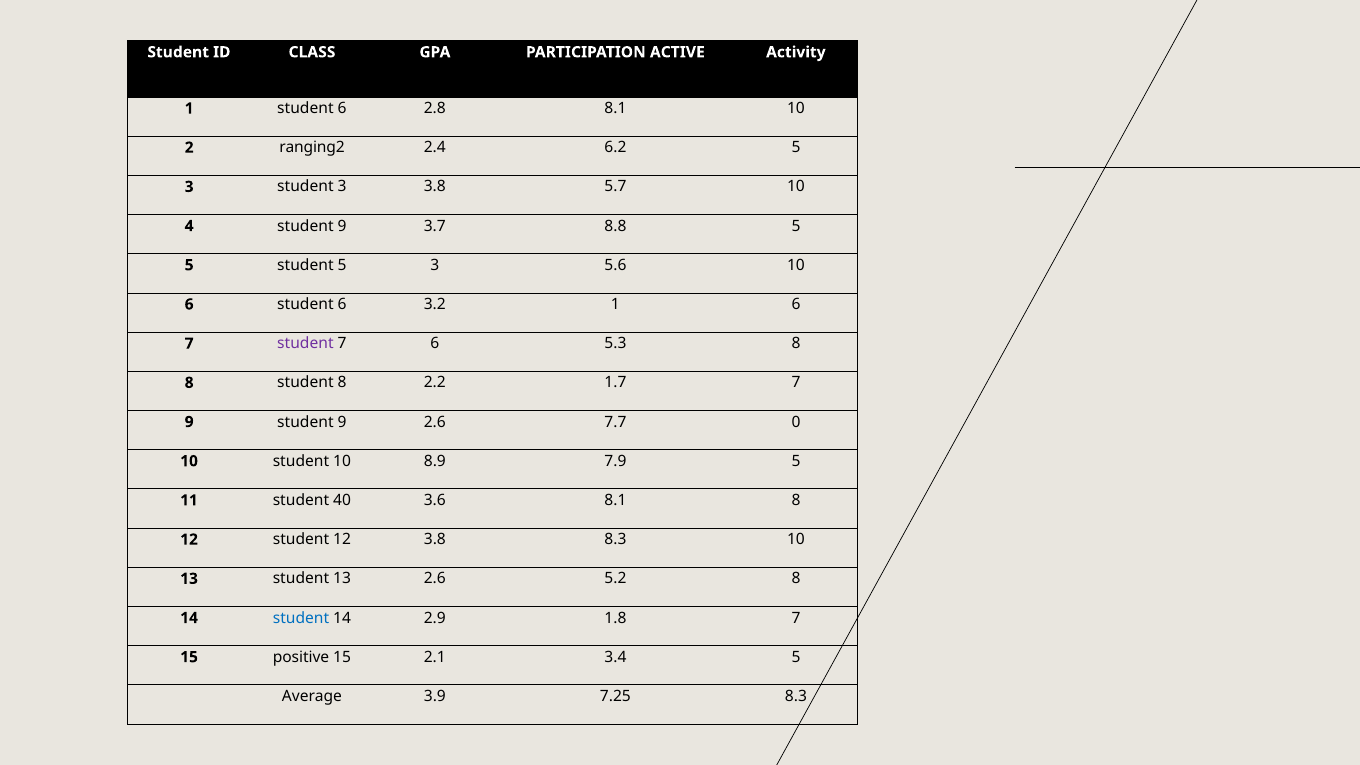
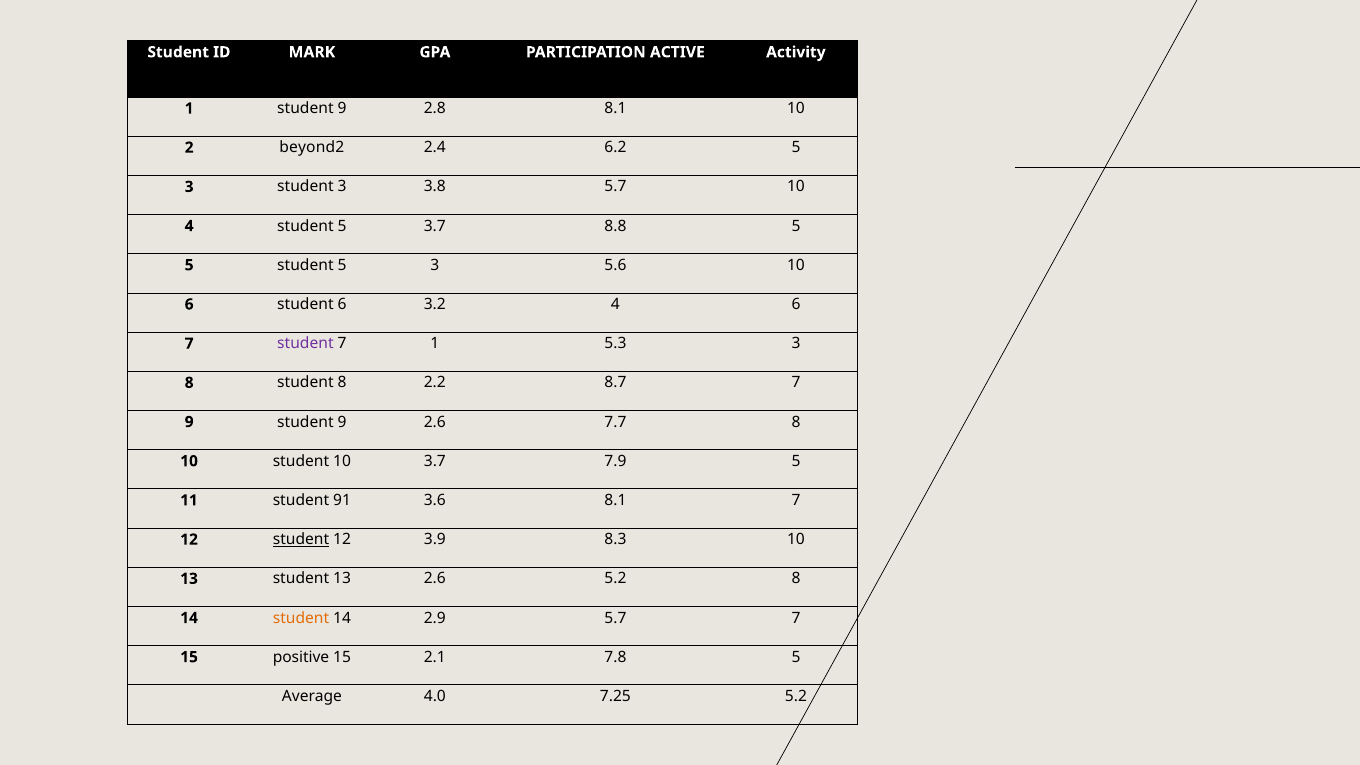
CLASS: CLASS -> MARK (312, 52)
1 student 6: 6 -> 9 (342, 108)
ranging2: ranging2 -> beyond2 (312, 148)
4 student 9: 9 -> 5 (342, 226)
3.2 1: 1 -> 4 (615, 304)
7 6: 6 -> 1 (435, 344)
5.3 8: 8 -> 3 (796, 344)
1.7: 1.7 -> 8.7 (615, 383)
7.7 0: 0 -> 8 (796, 422)
10 8.9: 8.9 -> 3.7 (435, 461)
40: 40 -> 91 (342, 500)
8.1 8: 8 -> 7 (796, 500)
student underline: none -> present (301, 540)
12 3.8: 3.8 -> 3.9 (435, 540)
student colour: blue -> orange (301, 618)
2.9 1.8: 1.8 -> 5.7 (615, 618)
3.4: 3.4 -> 7.8 (615, 657)
3.9: 3.9 -> 4.0 (435, 696)
7.25 8.3: 8.3 -> 5.2 (796, 696)
